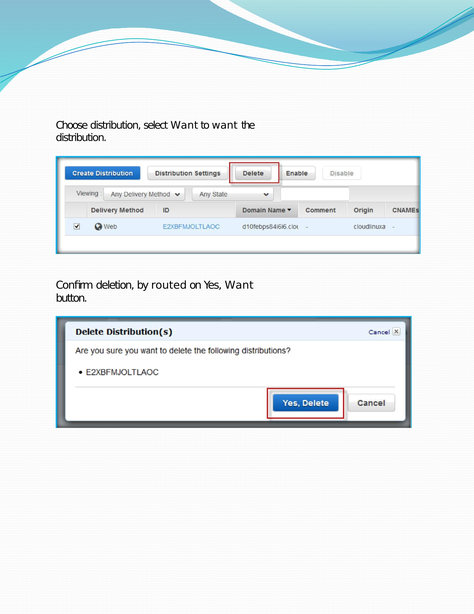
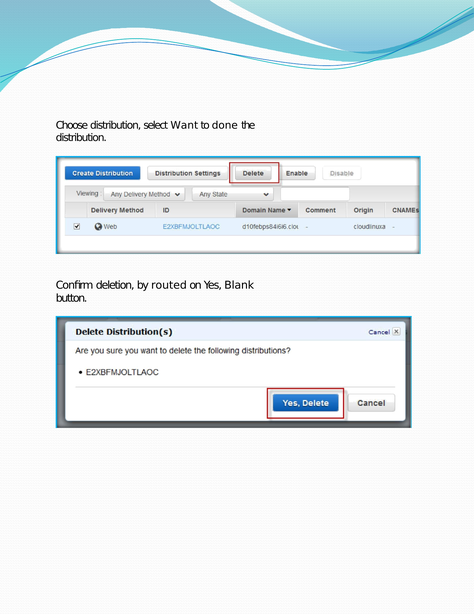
to want: want -> done (225, 125)
Yes Want: Want -> Blank (239, 285)
